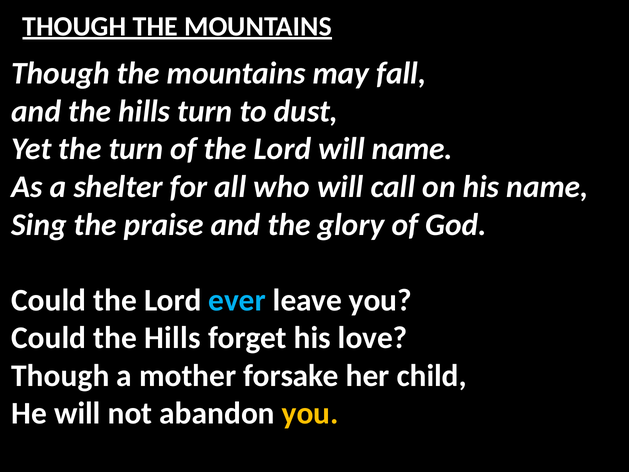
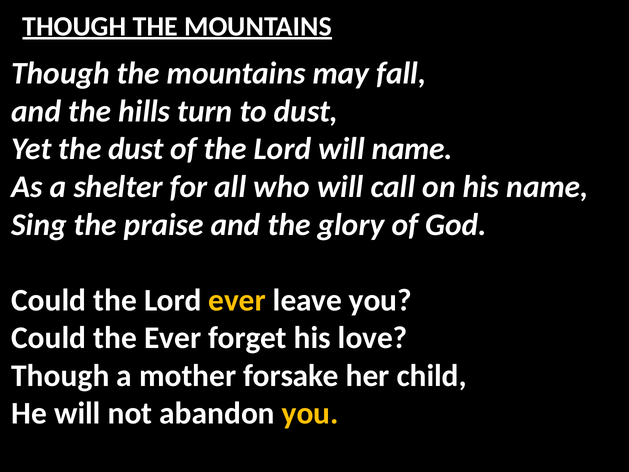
the turn: turn -> dust (136, 149)
ever colour: light blue -> yellow (237, 300)
Could the Hills: Hills -> Ever (173, 338)
